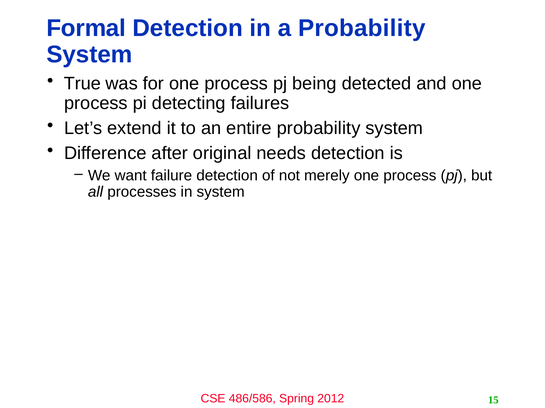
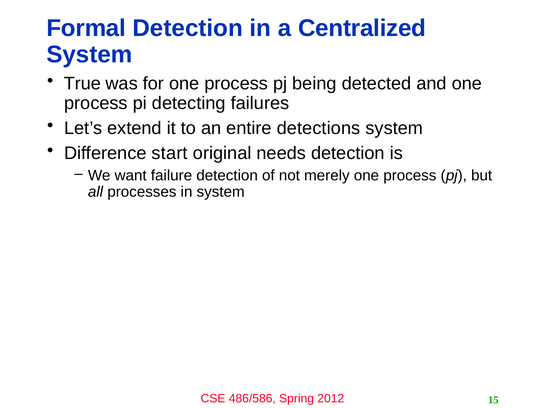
a Probability: Probability -> Centralized (362, 28)
entire probability: probability -> detections (319, 128)
after: after -> start (170, 153)
